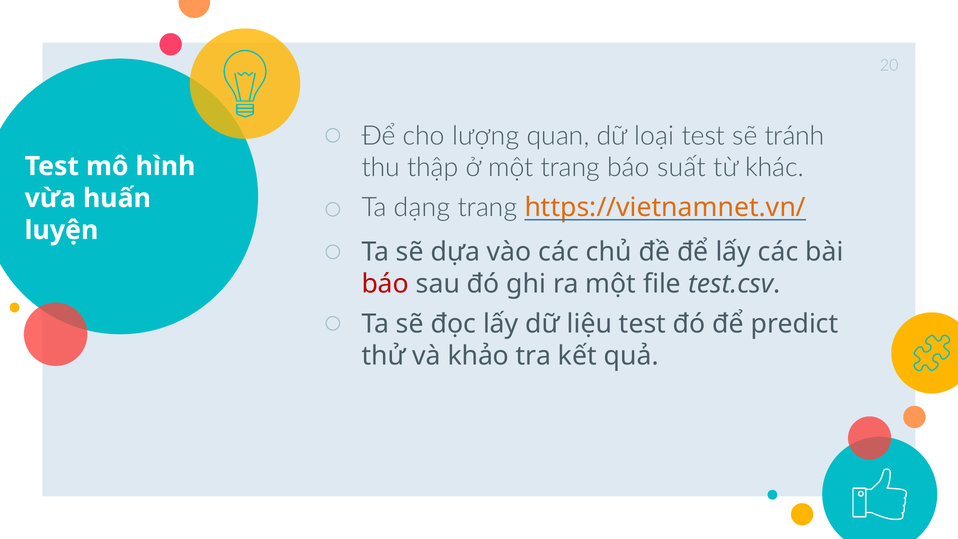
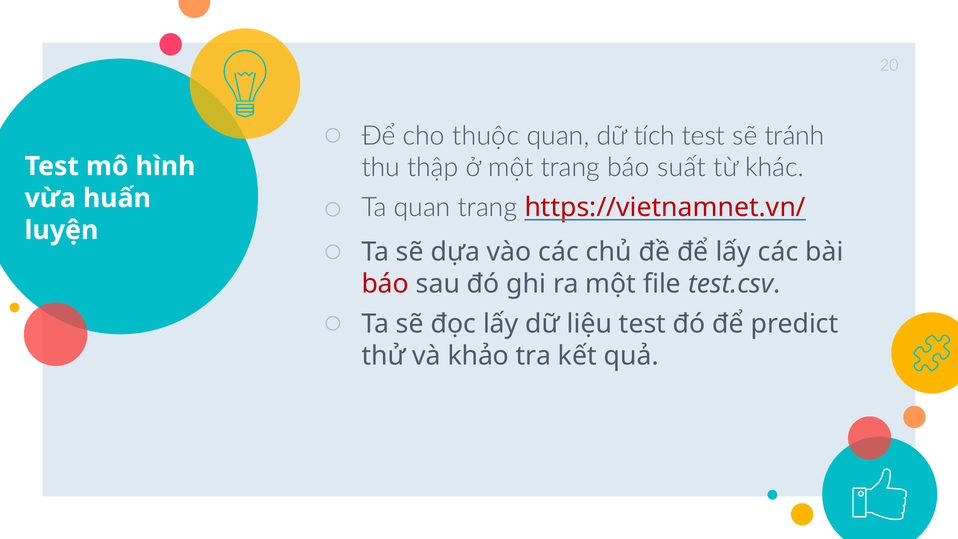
lượng: lượng -> thuộc (486, 136)
loại: loại -> tích (654, 136)
Ta dạng: dạng -> quan (422, 208)
https://vietnamnet.vn/ colour: orange -> red (665, 208)
